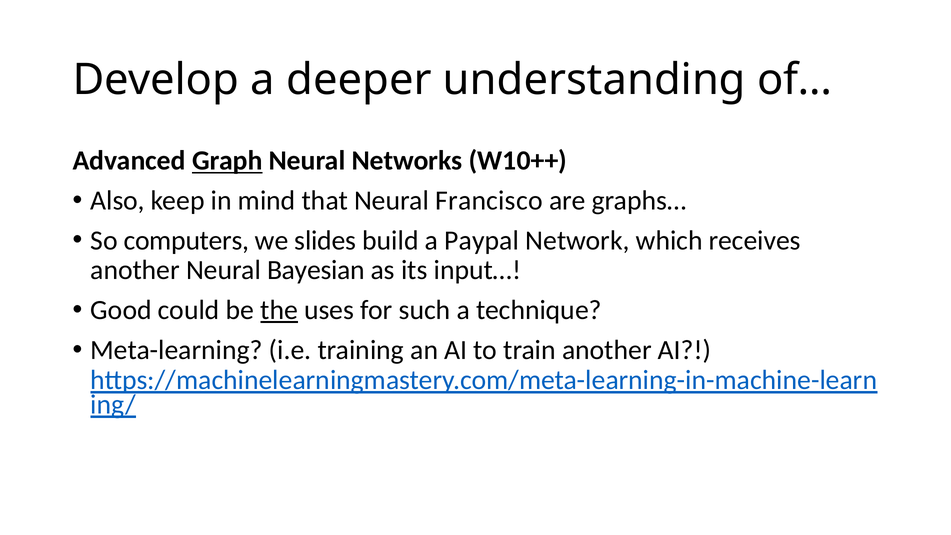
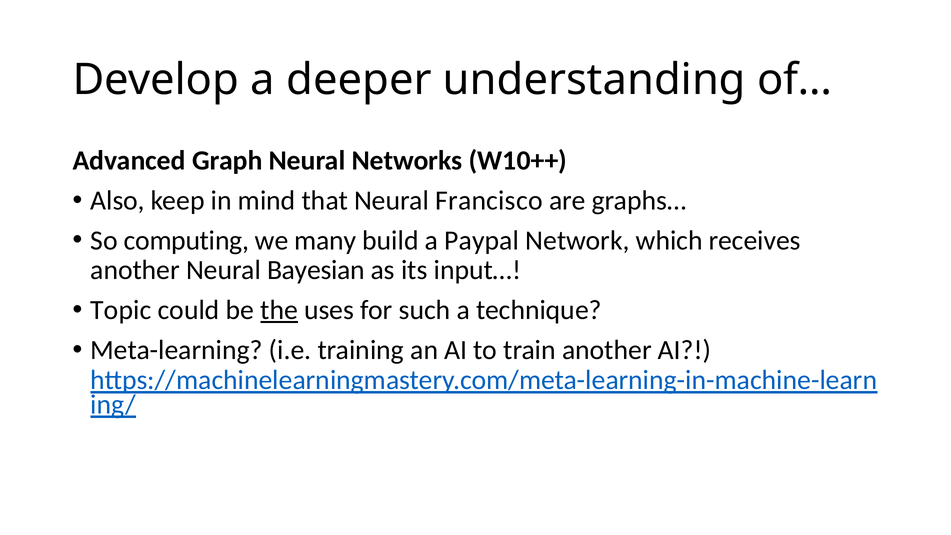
Graph underline: present -> none (227, 161)
computers: computers -> computing (186, 240)
slides: slides -> many (325, 240)
Good: Good -> Topic (121, 310)
